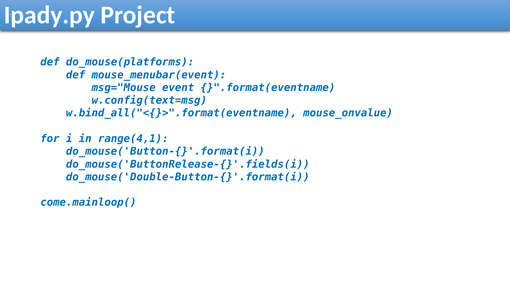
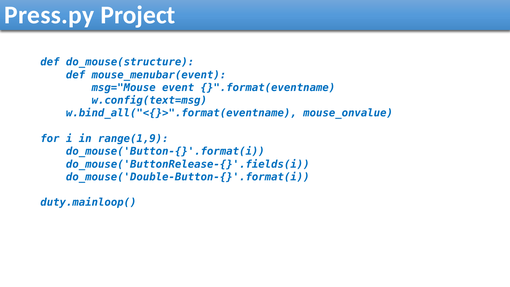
Ipady.py: Ipady.py -> Press.py (49, 15)
do_mouse(platforms: do_mouse(platforms -> do_mouse(structure (130, 62)
range(4,1: range(4,1 -> range(1,9 (133, 139)
come.mainloop(: come.mainloop( -> duty.mainloop( (88, 202)
